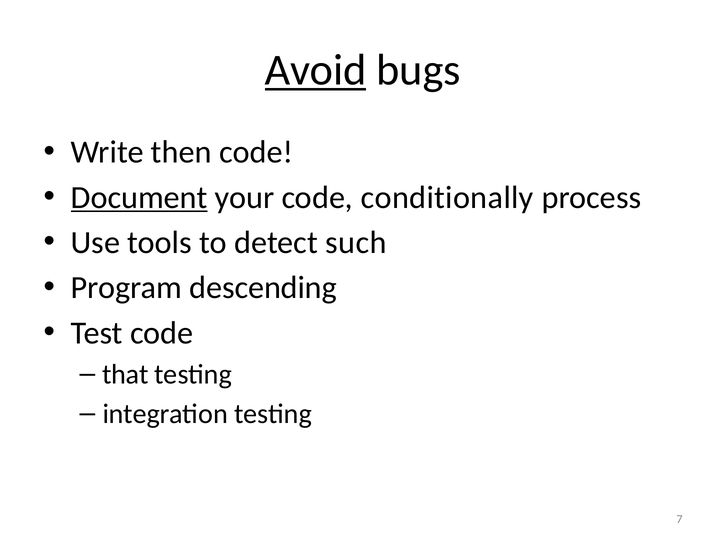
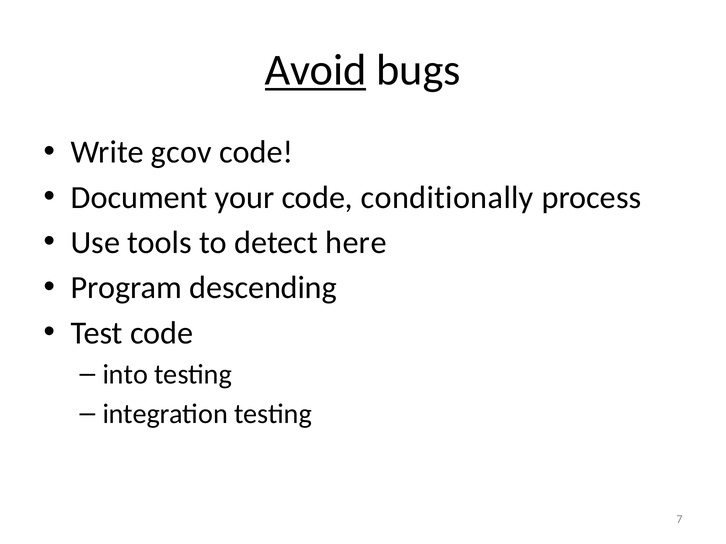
then: then -> gcov (181, 152)
Document underline: present -> none (139, 198)
such: such -> here (356, 243)
that: that -> into (125, 375)
